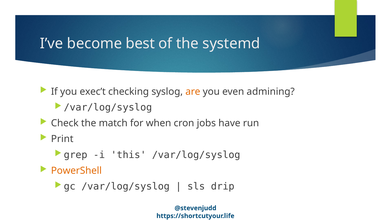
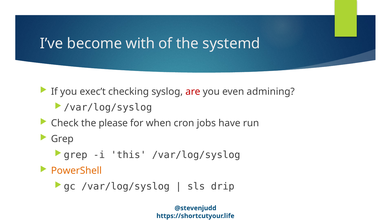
best: best -> with (140, 44)
are colour: orange -> red (193, 92)
match: match -> please (113, 123)
Print: Print -> Grep (62, 139)
